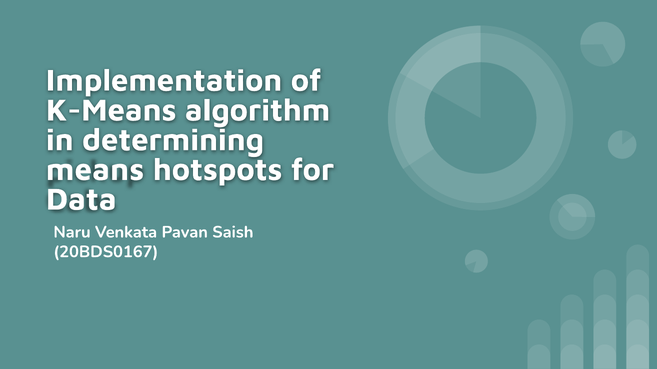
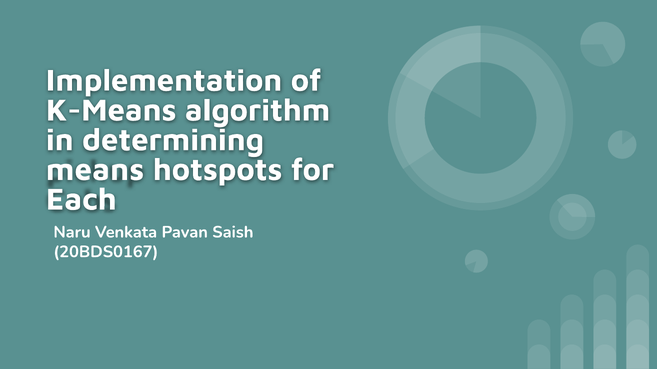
Data: Data -> Each (81, 200)
